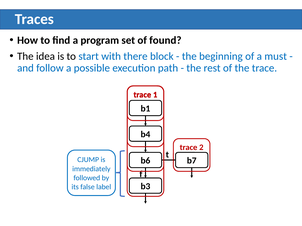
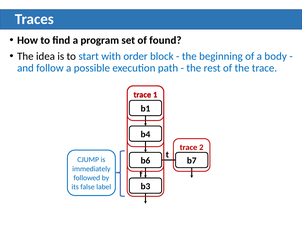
there: there -> order (136, 56)
must: must -> body (276, 56)
